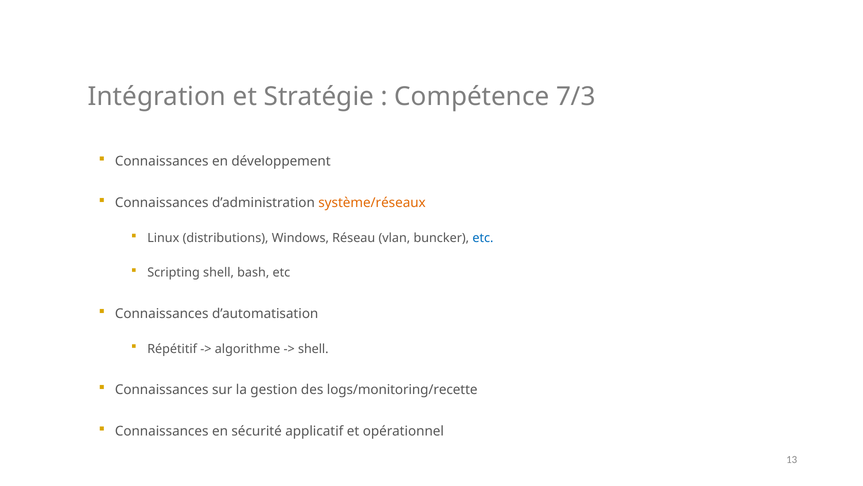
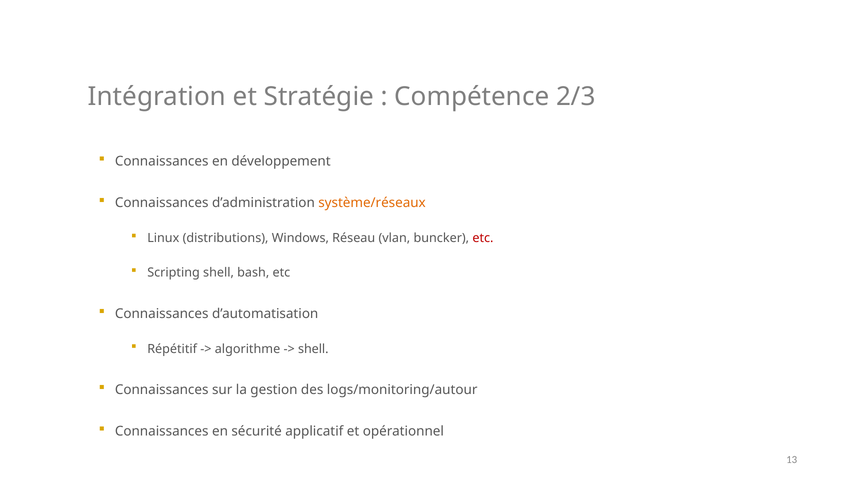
7/3: 7/3 -> 2/3 (576, 96)
etc colour: blue -> red (483, 238)
logs/monitoring/recette: logs/monitoring/recette -> logs/monitoring/autour (402, 389)
